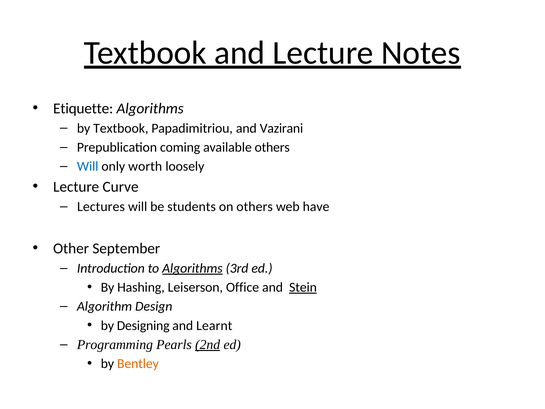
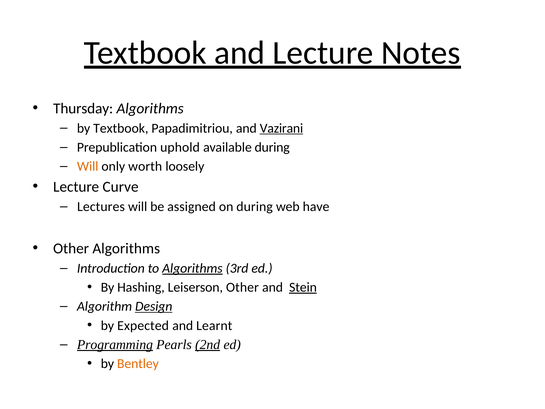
Etiquette: Etiquette -> Thursday (83, 108)
Vazirani underline: none -> present (281, 128)
coming: coming -> uphold (180, 147)
available others: others -> during (272, 147)
Will colour: blue -> orange (88, 166)
students: students -> assigned (192, 207)
on others: others -> during (255, 207)
Other September: September -> Algorithms (126, 248)
Leiserson Office: Office -> Other (242, 287)
Design underline: none -> present (154, 306)
Designing: Designing -> Expected (143, 325)
Programming underline: none -> present (115, 344)
